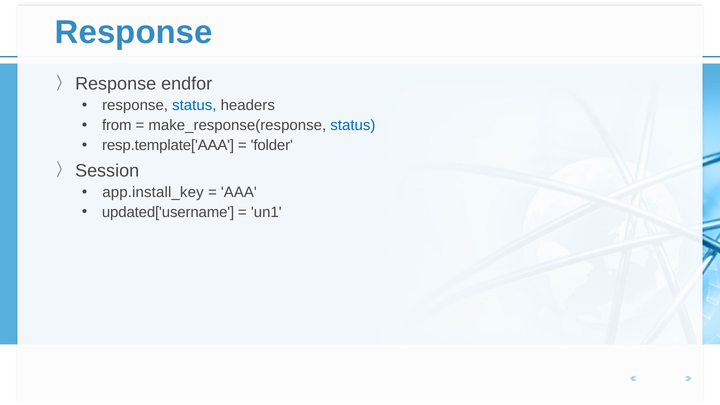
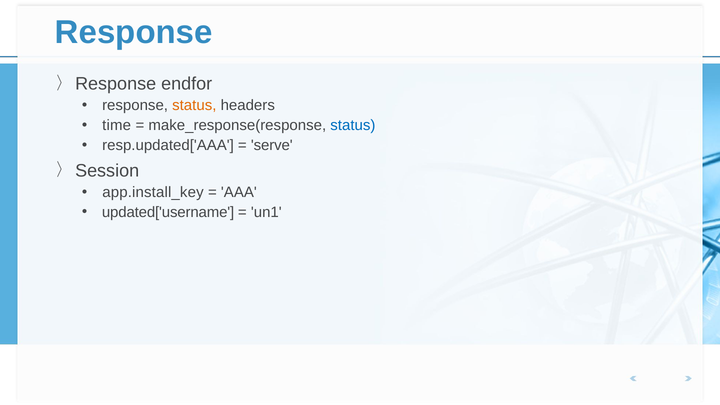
status colour: blue -> orange (194, 105)
from: from -> time (117, 125)
resp.template['AAA: resp.template['AAA -> resp.updated['AAA (168, 145)
folder: folder -> serve (272, 145)
